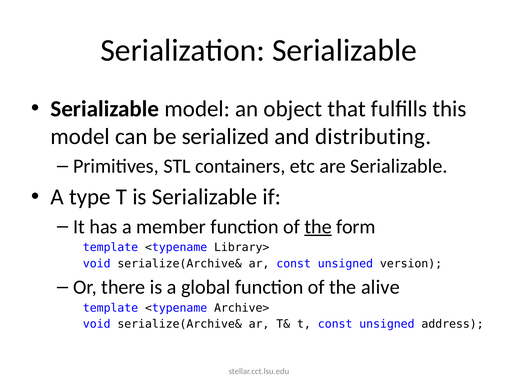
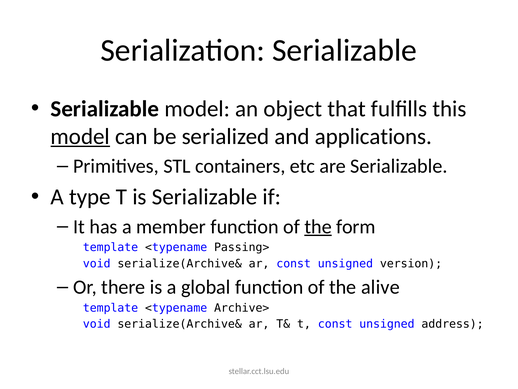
model underline: none -> present (80, 136)
distributing: distributing -> applications (373, 136)
Library>: Library> -> Passing> (242, 247)
